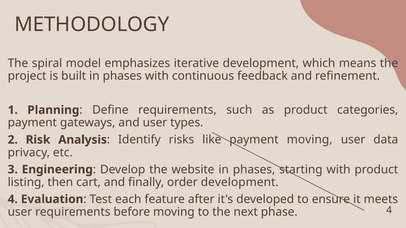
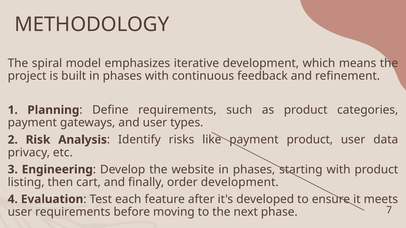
payment moving: moving -> product (310, 140)
phase 4: 4 -> 7 (389, 211)
